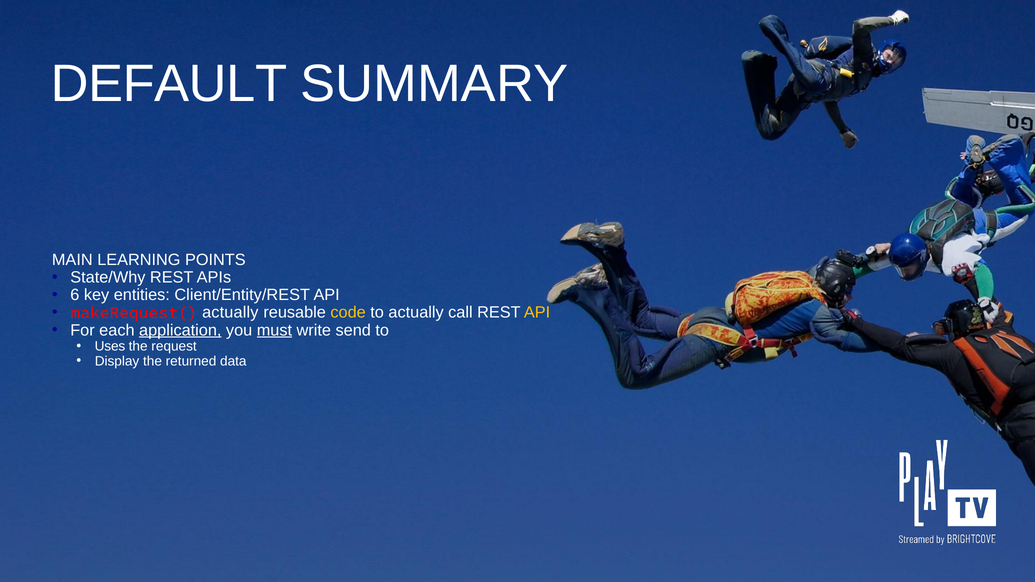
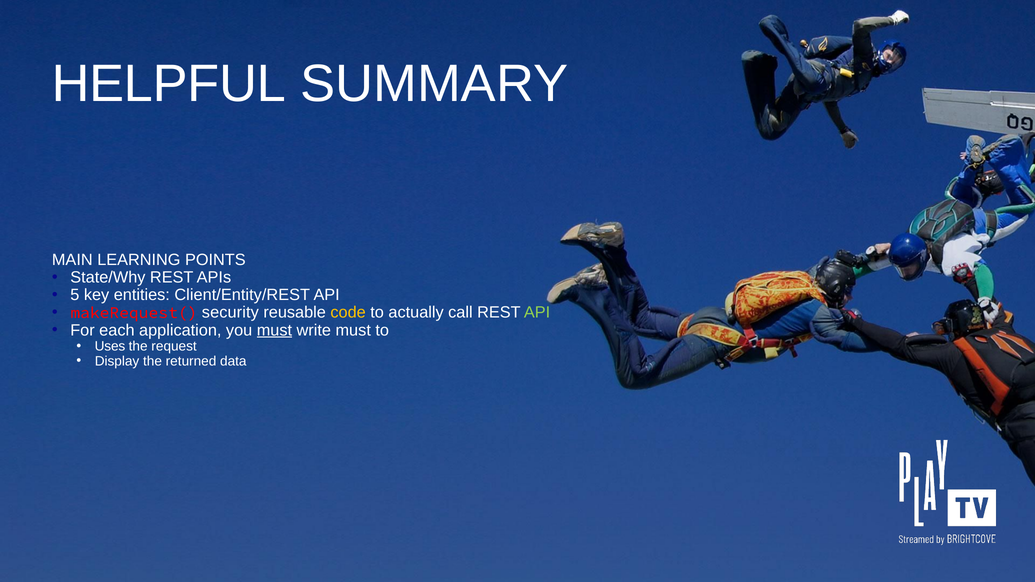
DEFAULT: DEFAULT -> HELPFUL (169, 84)
6: 6 -> 5 (75, 295)
makeRequest( actually: actually -> security (230, 313)
API colour: yellow -> light green (537, 313)
application underline: present -> none (180, 330)
write send: send -> must (353, 330)
